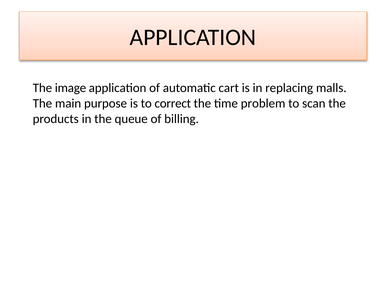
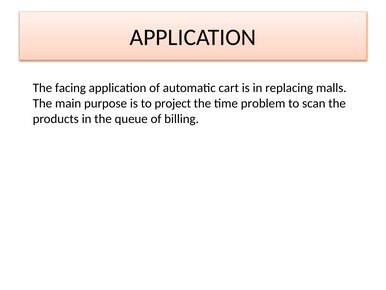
image: image -> facing (70, 88)
correct: correct -> project (173, 103)
